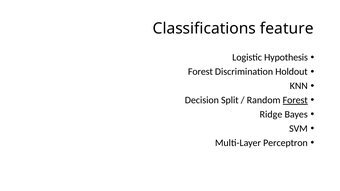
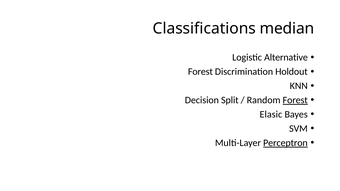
feature: feature -> median (287, 29)
Hypothesis: Hypothesis -> Alternative (286, 57)
Ridge: Ridge -> Elasic (271, 115)
Perceptron underline: none -> present (285, 143)
